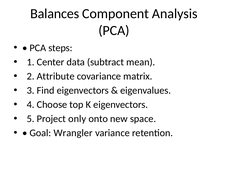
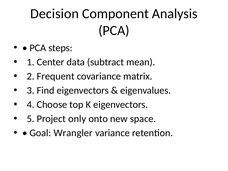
Balances: Balances -> Decision (55, 14)
Attribute: Attribute -> Frequent (56, 76)
